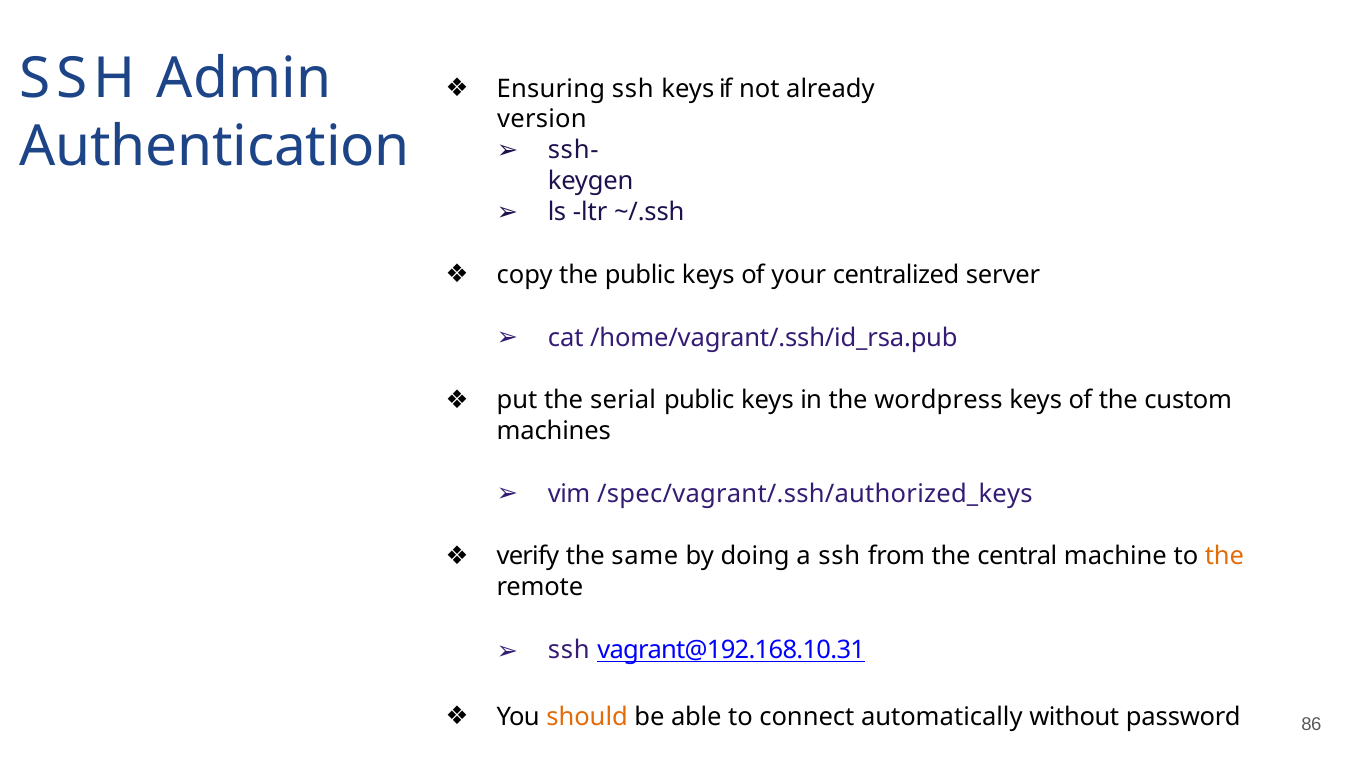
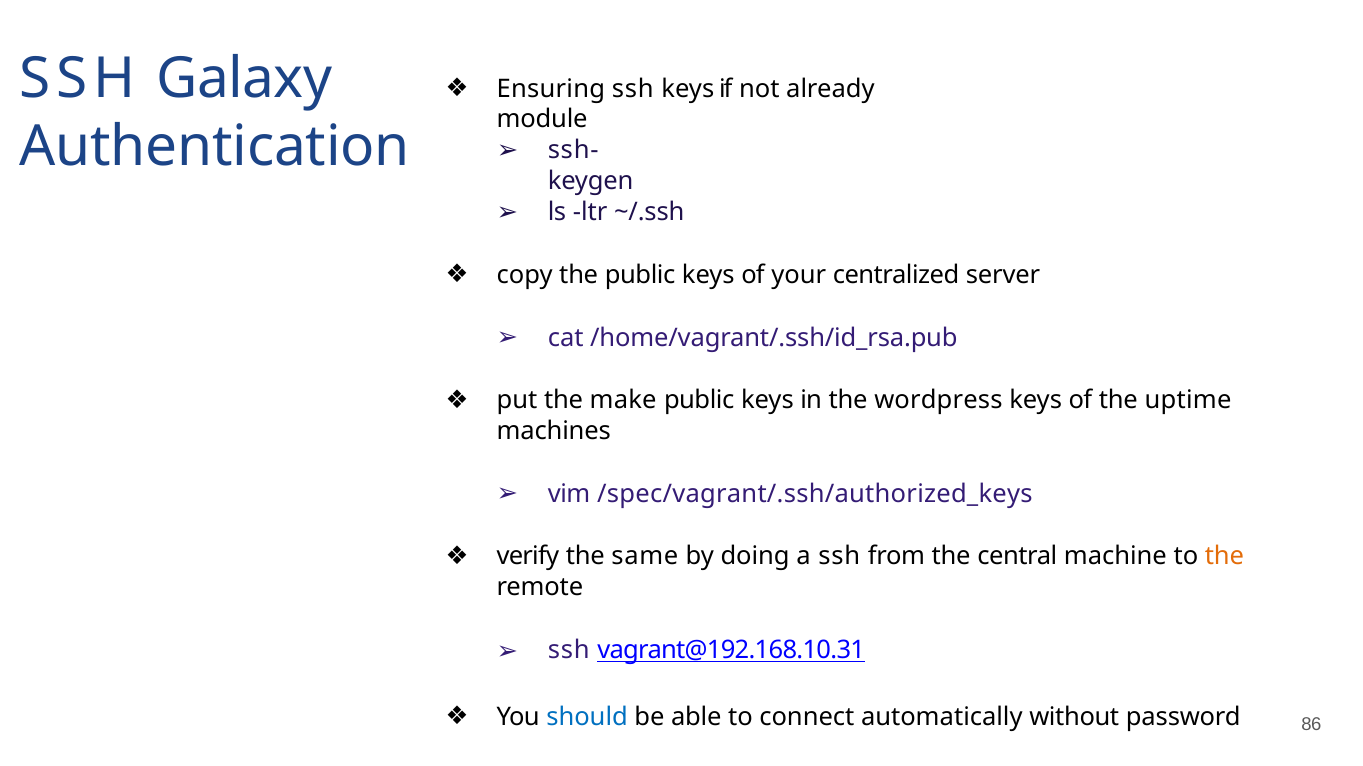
Admin: Admin -> Galaxy (244, 78)
version: version -> module (542, 119)
serial: serial -> make (623, 401)
custom: custom -> uptime (1188, 401)
should colour: orange -> blue (587, 717)
